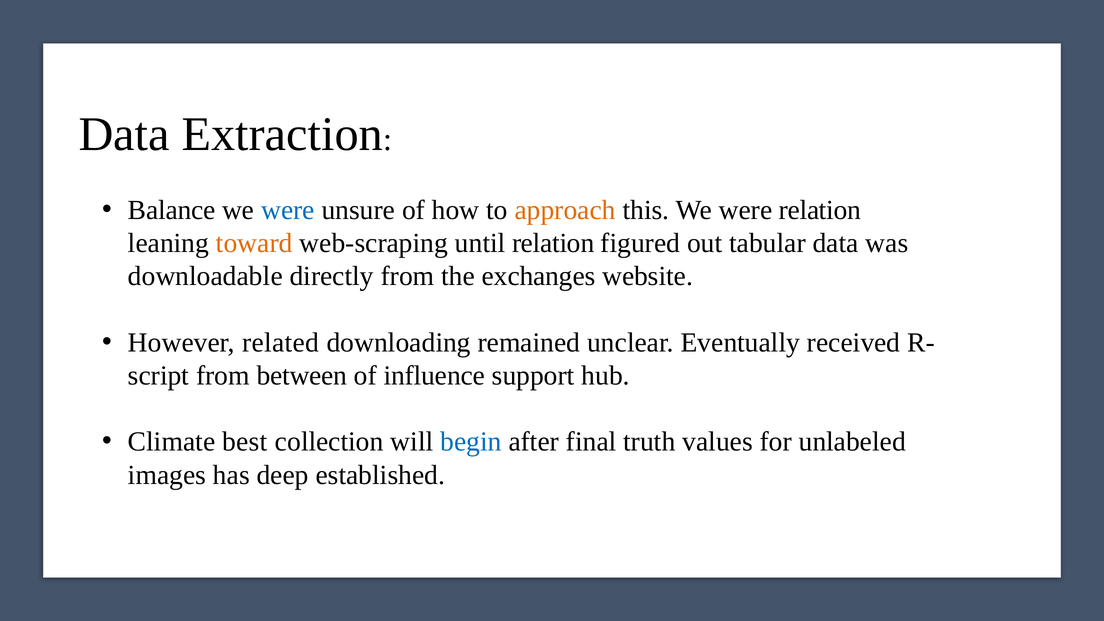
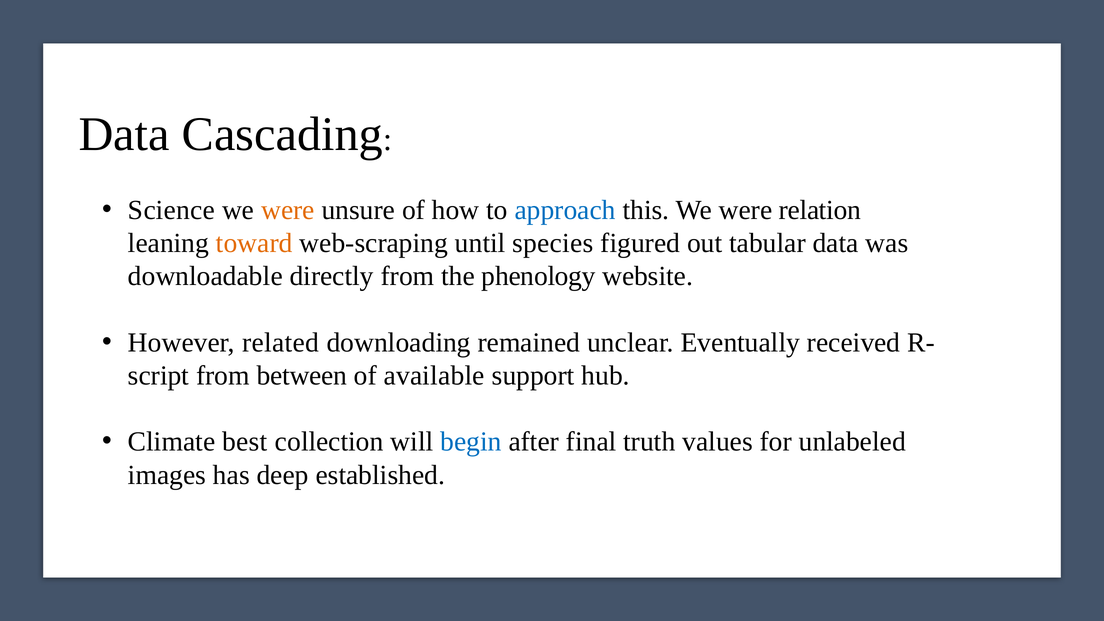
Extraction: Extraction -> Cascading (282, 134)
Balance: Balance -> Science (171, 210)
were colour: blue -> orange (288, 210)
approach colour: orange -> blue (565, 210)
until relation: relation -> species (553, 243)
exchanges: exchanges -> phenology (539, 276)
influence: influence -> available (434, 376)
